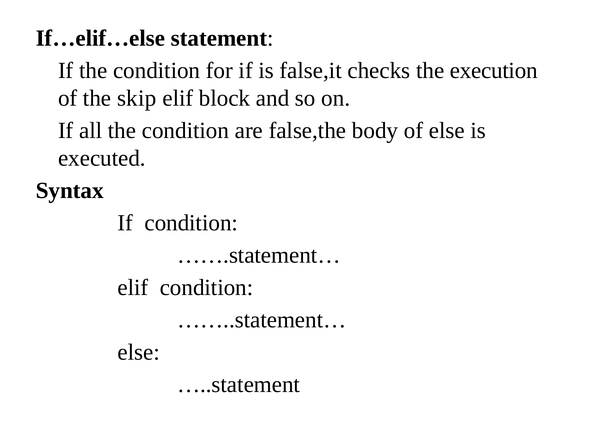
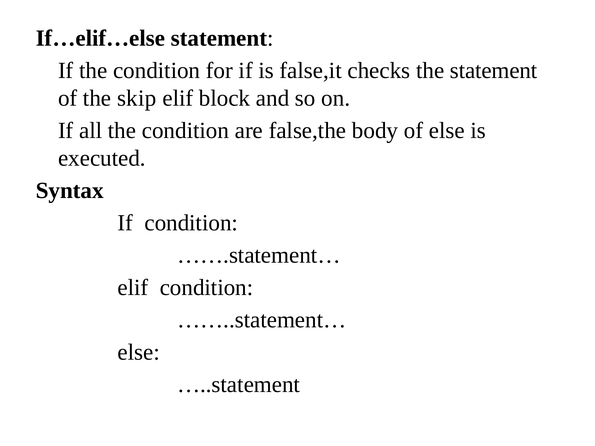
the execution: execution -> statement (494, 71)
